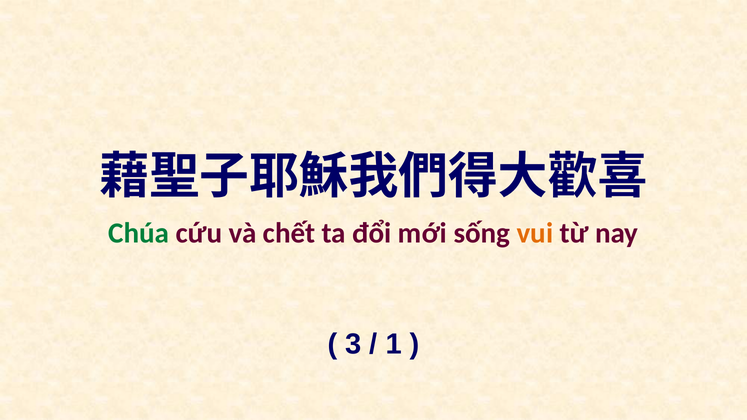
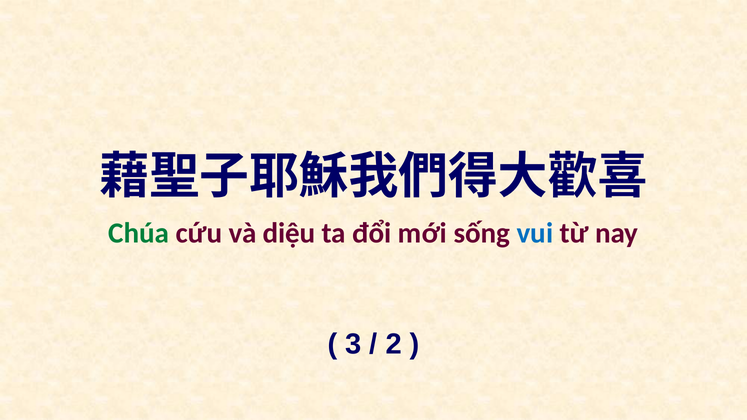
chết: chết -> diệu (289, 233)
vui colour: orange -> blue (535, 233)
1: 1 -> 2 (394, 344)
